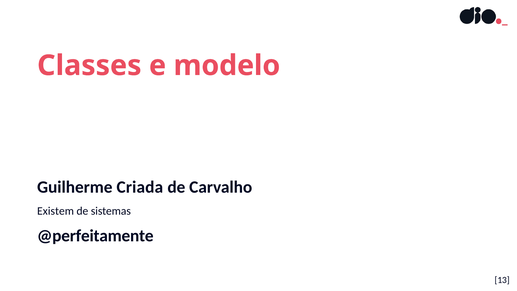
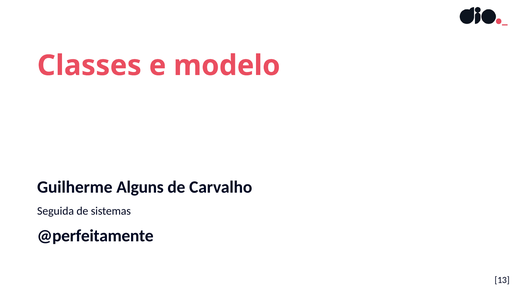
Criada: Criada -> Alguns (140, 187)
Existem: Existem -> Seguida (56, 211)
